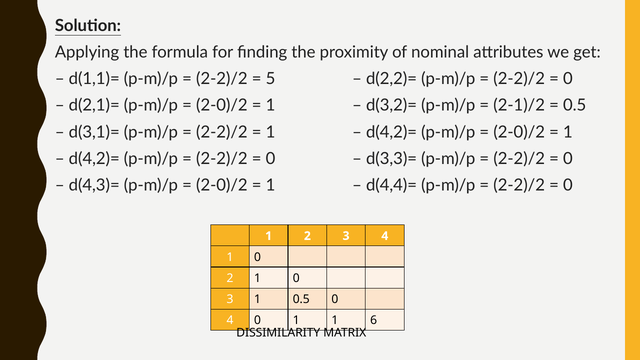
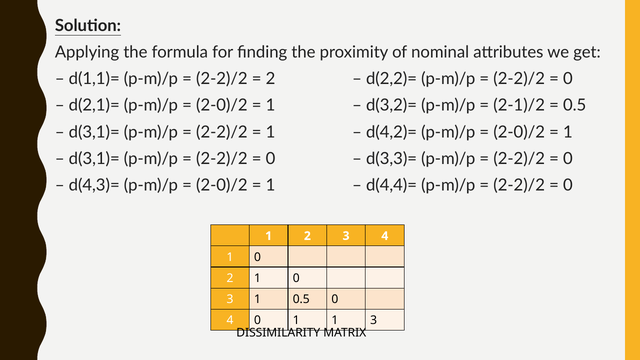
5: 5 -> 2 (271, 79)
d(4,2)=: d(4,2)= -> d(3,1)= (94, 159)
1 6: 6 -> 3 (374, 321)
